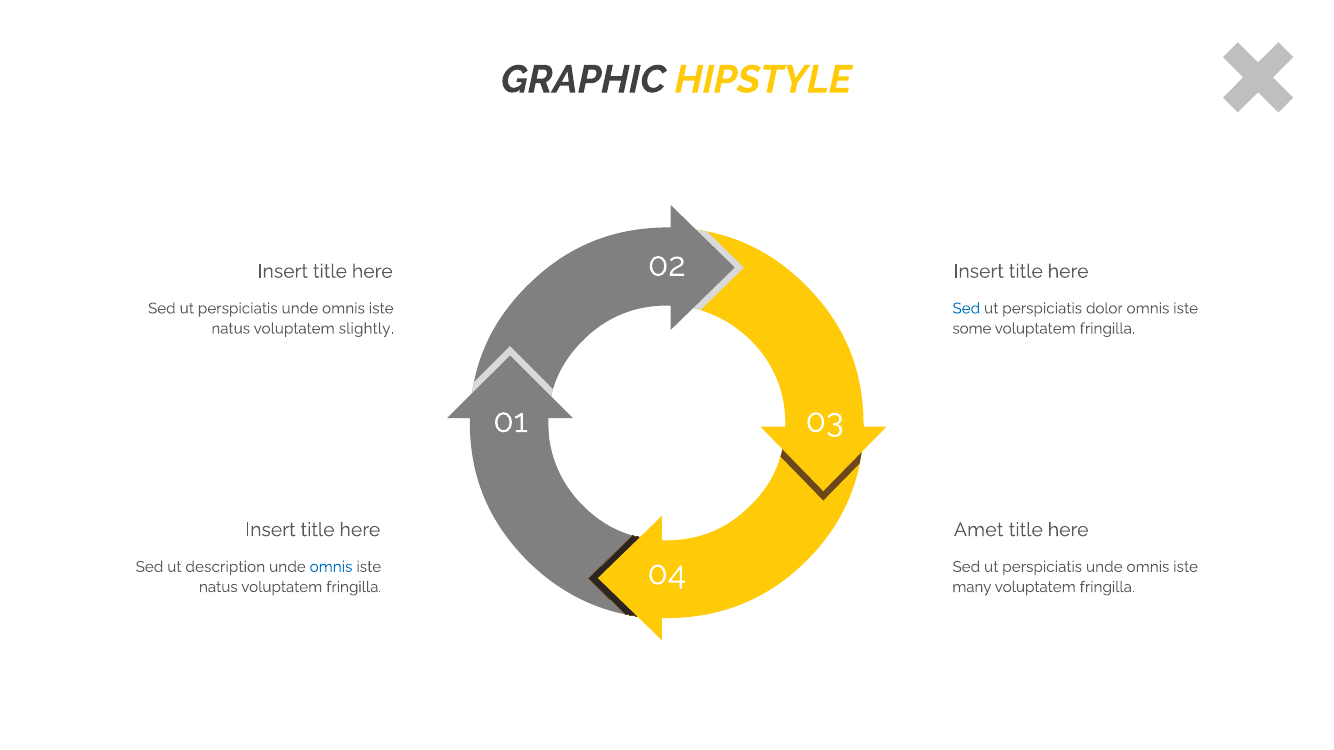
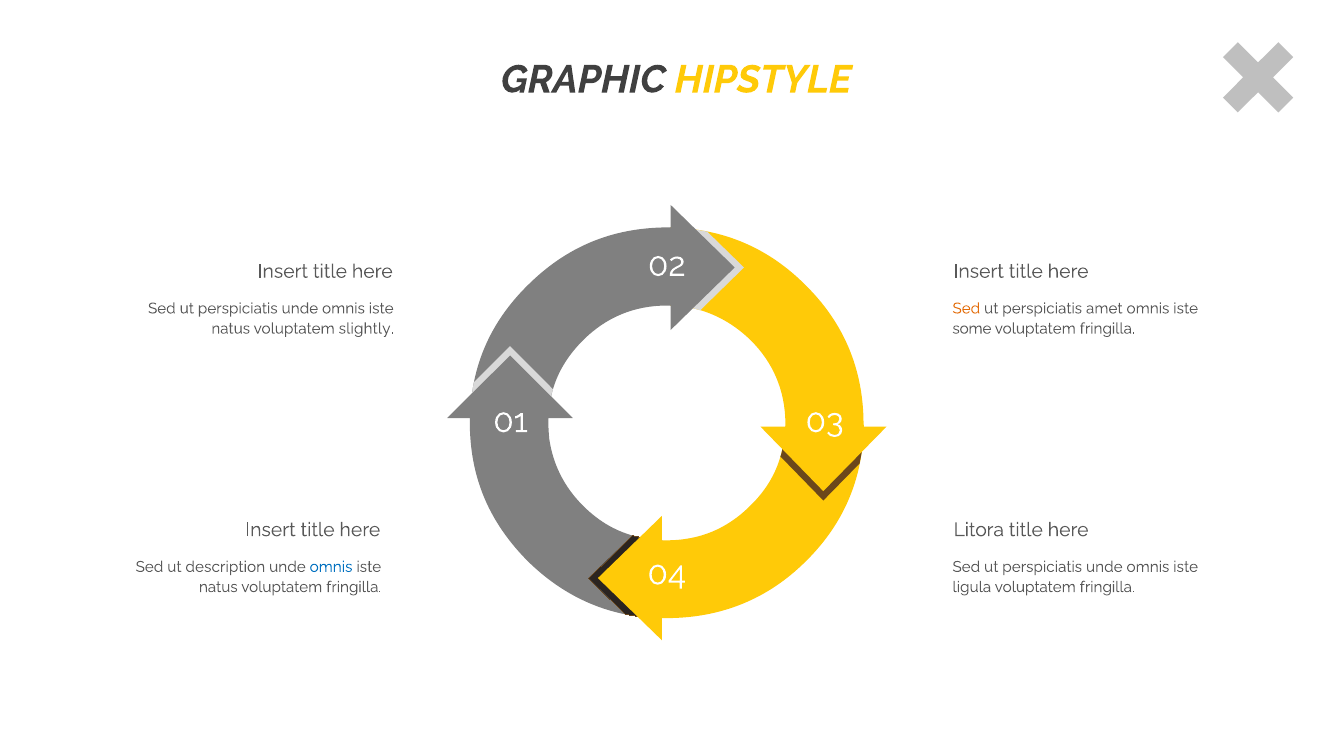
Sed colour: blue -> orange (966, 309)
dolor: dolor -> amet (1104, 309)
Amet: Amet -> Litora (979, 530)
many: many -> ligula (972, 587)
